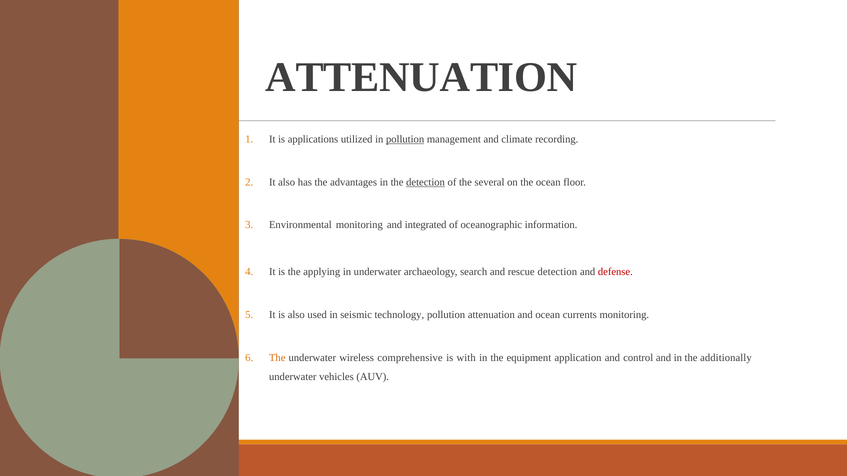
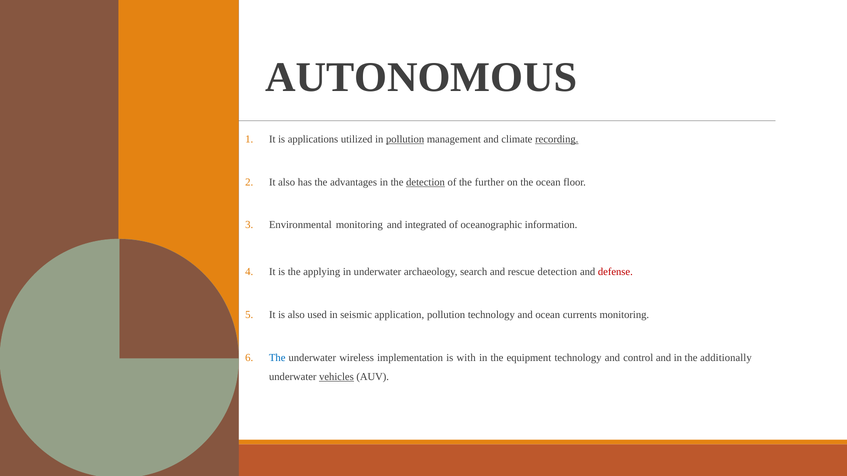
ATTENUATION: ATTENUATION -> AUTONOMOUS (421, 77)
recording underline: none -> present (557, 139)
several: several -> further (489, 182)
technology: technology -> application (399, 315)
pollution attenuation: attenuation -> technology (491, 315)
The colour: orange -> blue (277, 358)
comprehensive: comprehensive -> implementation (410, 358)
equipment application: application -> technology (578, 358)
vehicles underline: none -> present (336, 377)
